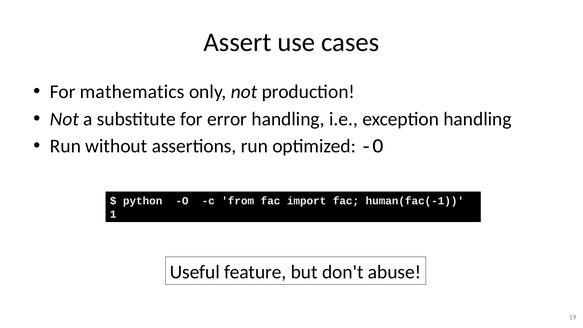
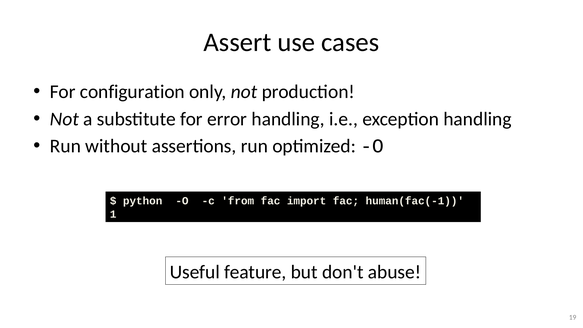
mathematics: mathematics -> configuration (132, 92)
